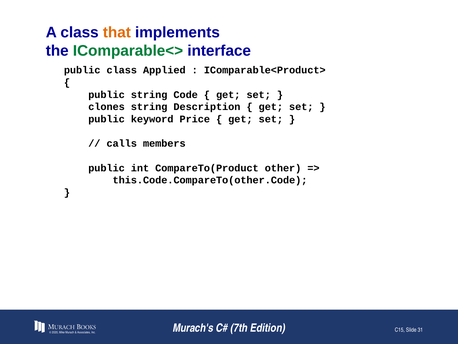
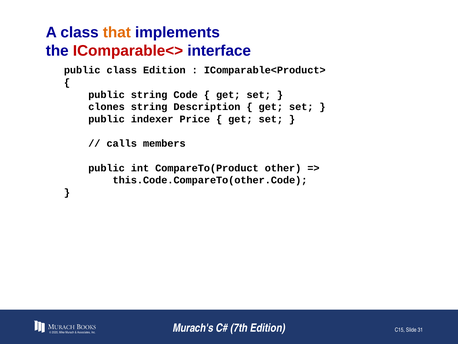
IComparable<> colour: green -> red (128, 51)
class Applied: Applied -> Edition (164, 70)
keyword: keyword -> indexer (152, 119)
